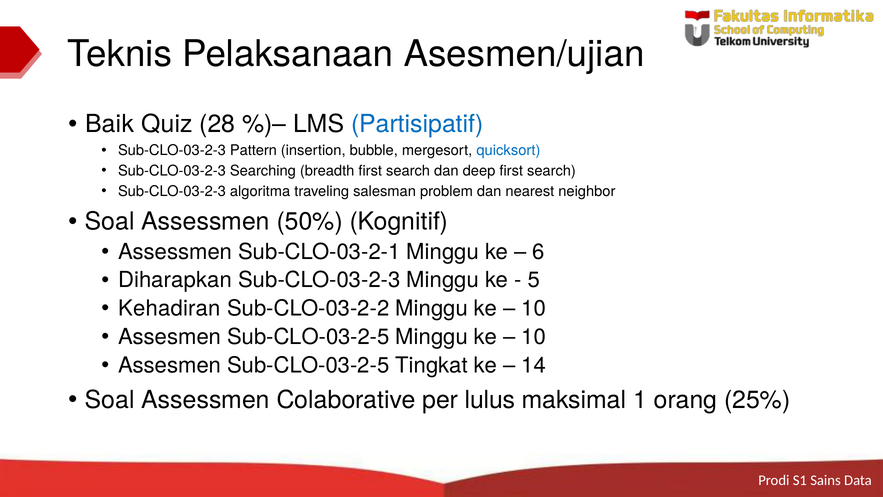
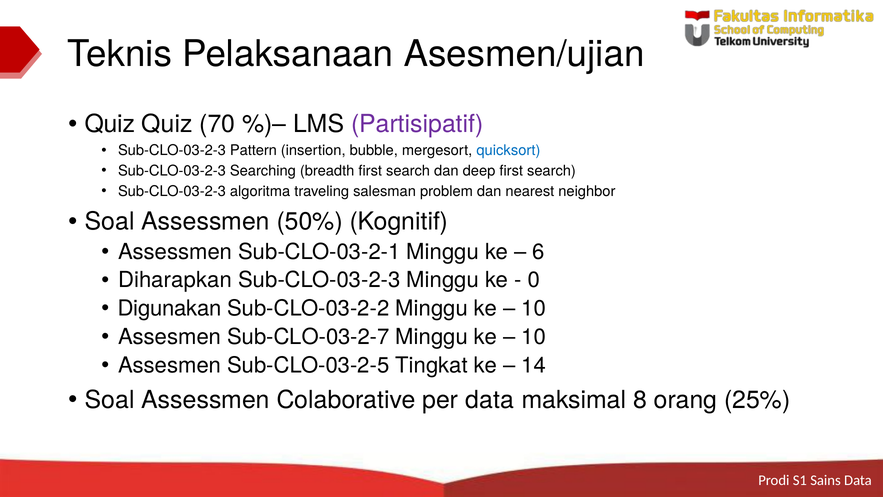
Baik: Baik -> Quiz (110, 124)
28: 28 -> 70 (217, 124)
Partisipatif colour: blue -> purple (417, 124)
5: 5 -> 0 (534, 280)
Kehadiran: Kehadiran -> Digunakan (170, 308)
Sub-CLO-03-2-5: Sub-CLO-03-2-5 -> Sub-CLO-03-2-7 (308, 337)
per lulus: lulus -> data (490, 400)
1: 1 -> 8 (640, 400)
